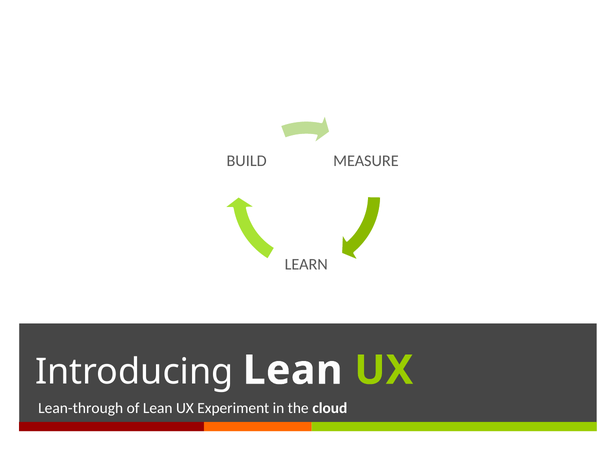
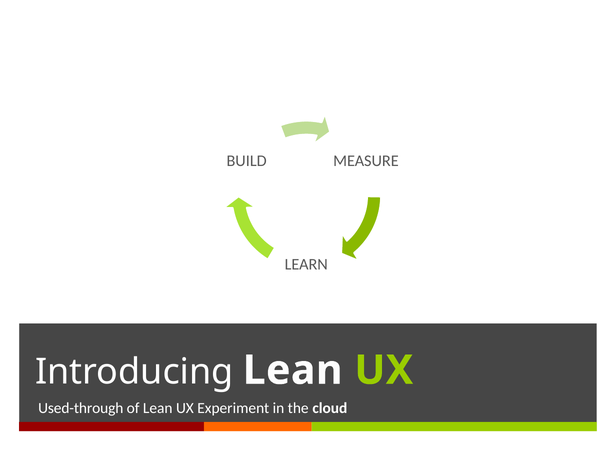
Lean-through: Lean-through -> Used-through (81, 408)
